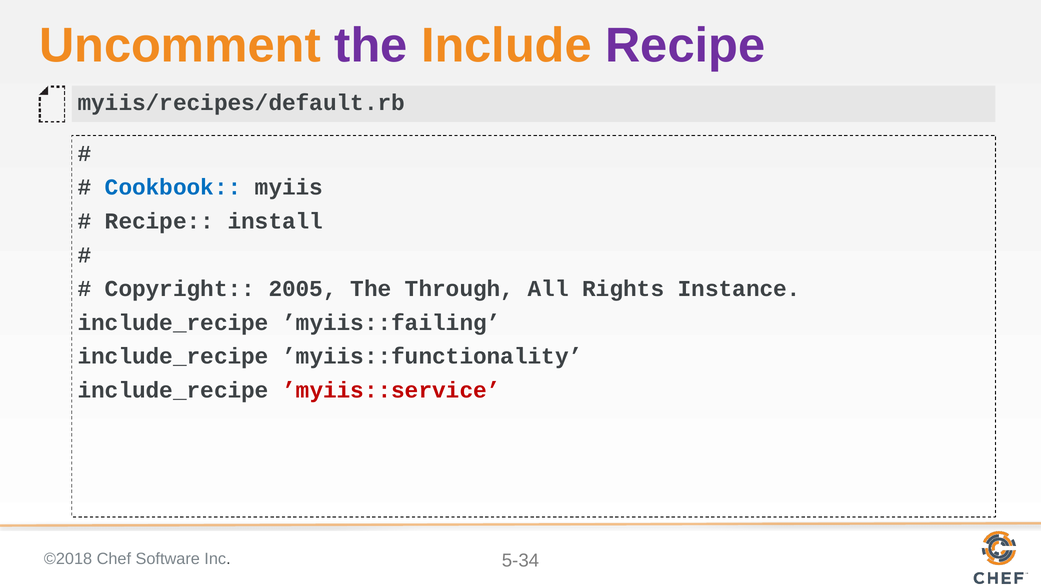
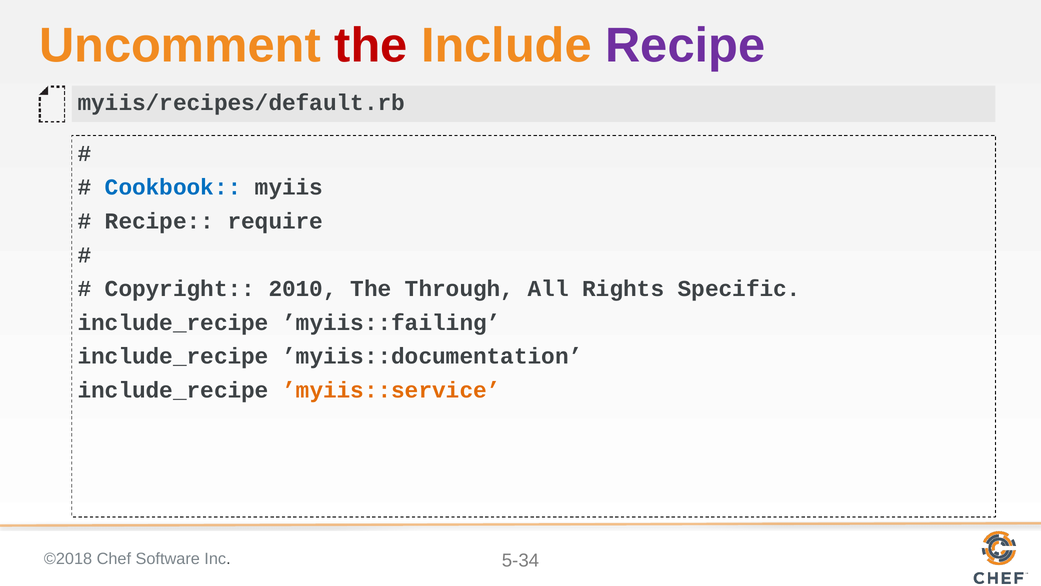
the colour: purple -> red (371, 46)
install: install -> require (275, 221)
2005: 2005 -> 2010 (303, 289)
Instance: Instance -> Specific (739, 289)
’myiis::functionality: ’myiis::functionality -> ’myiis::documentation (432, 356)
’myiis::service colour: red -> orange (391, 390)
